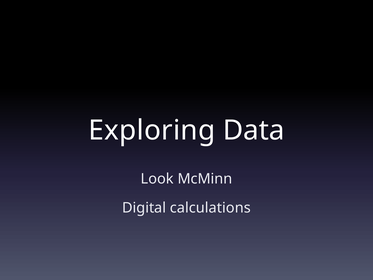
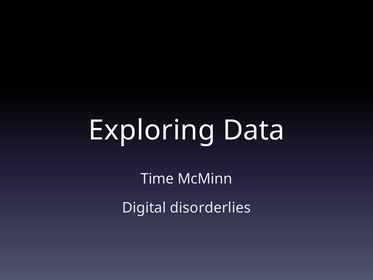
Look: Look -> Time (157, 179)
calculations: calculations -> disorderlies (210, 208)
